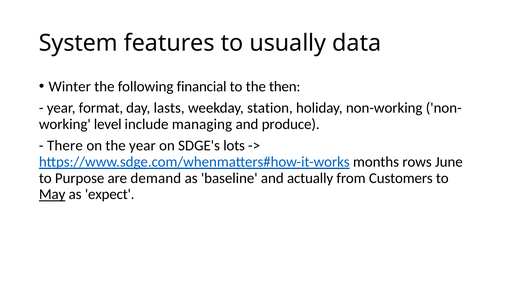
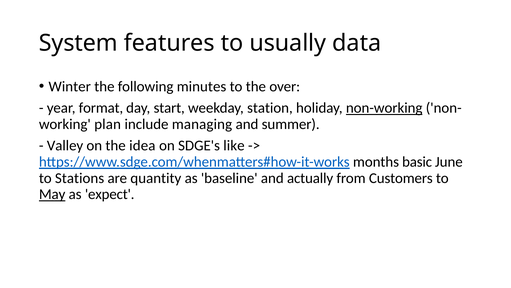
financial: financial -> minutes (202, 86)
then: then -> over (285, 86)
lasts: lasts -> start (169, 108)
non-working underline: none -> present (384, 108)
level: level -> plan (108, 124)
produce: produce -> summer (291, 124)
There: There -> Valley (65, 145)
the year: year -> idea (142, 145)
lots: lots -> like (234, 145)
rows: rows -> basic (417, 162)
Purpose: Purpose -> Stations (80, 178)
demand: demand -> quantity (156, 178)
